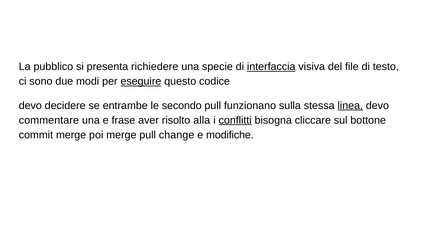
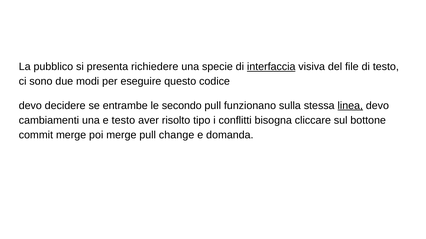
eseguire underline: present -> none (141, 82)
commentare: commentare -> cambiamenti (49, 121)
e frase: frase -> testo (123, 121)
alla: alla -> tipo (202, 121)
conflitti underline: present -> none (235, 121)
modifiche: modifiche -> domanda (230, 135)
